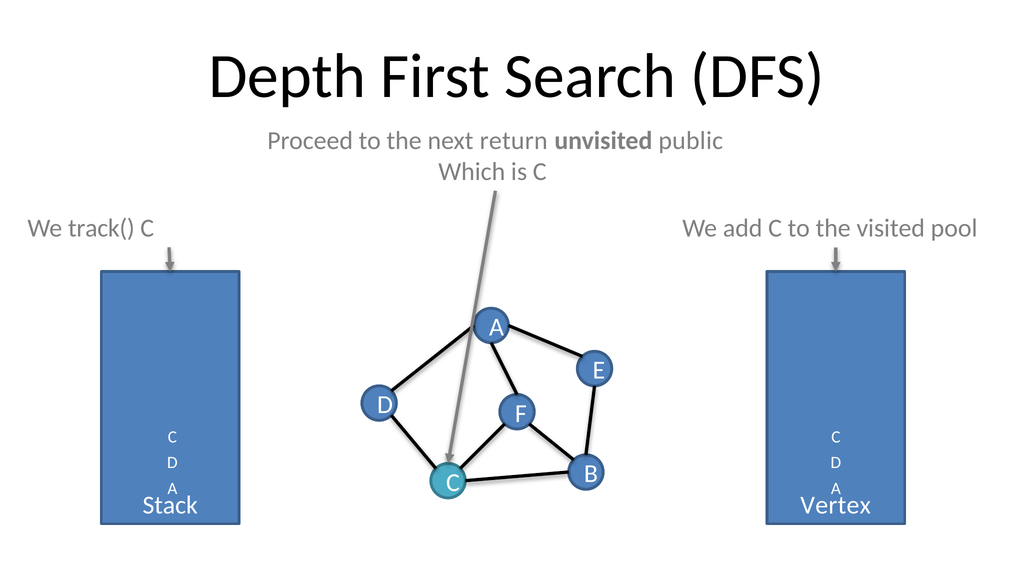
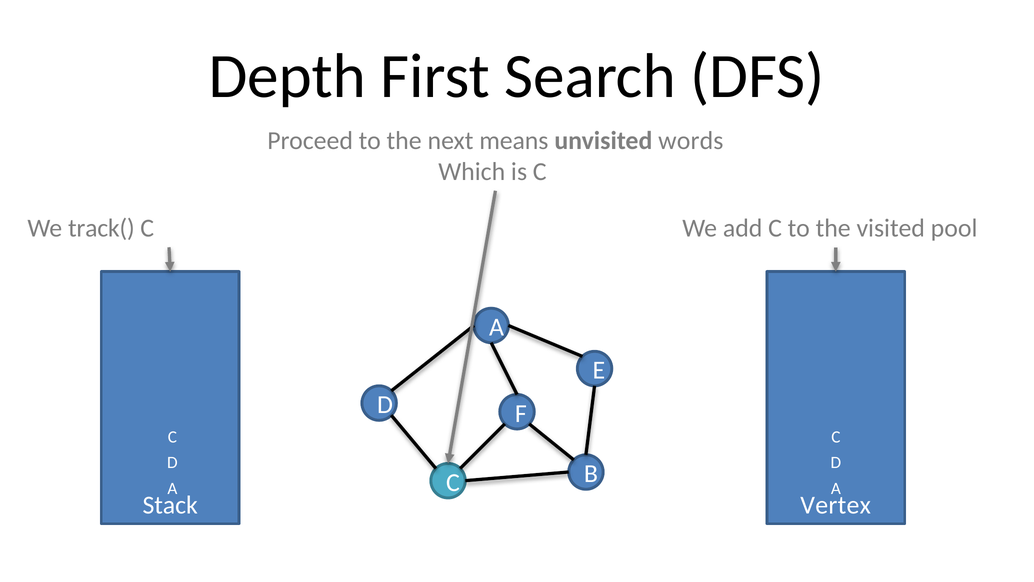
return: return -> means (514, 141)
public: public -> words (691, 141)
